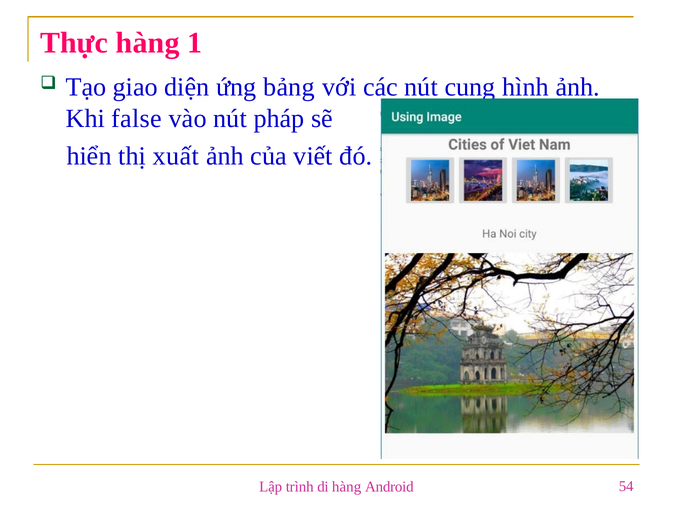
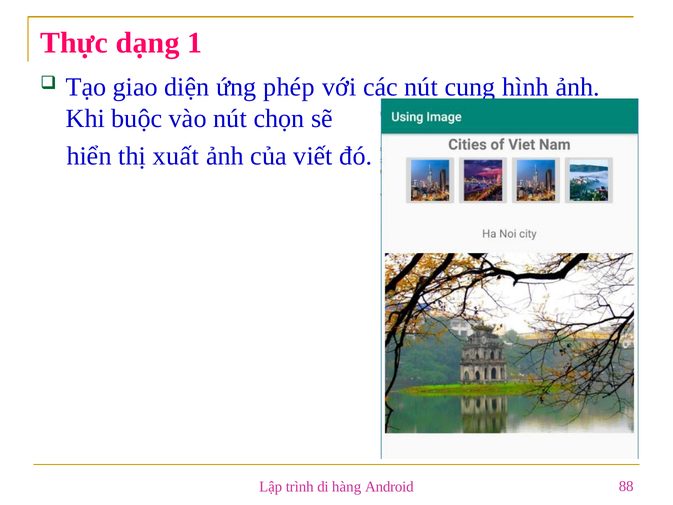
Thực hàng: hàng -> dạng (148, 43)
bảng: bảng -> phép (289, 87)
false: false -> buộc (137, 118)
pháp: pháp -> chọn (279, 118)
54: 54 -> 88 (626, 486)
